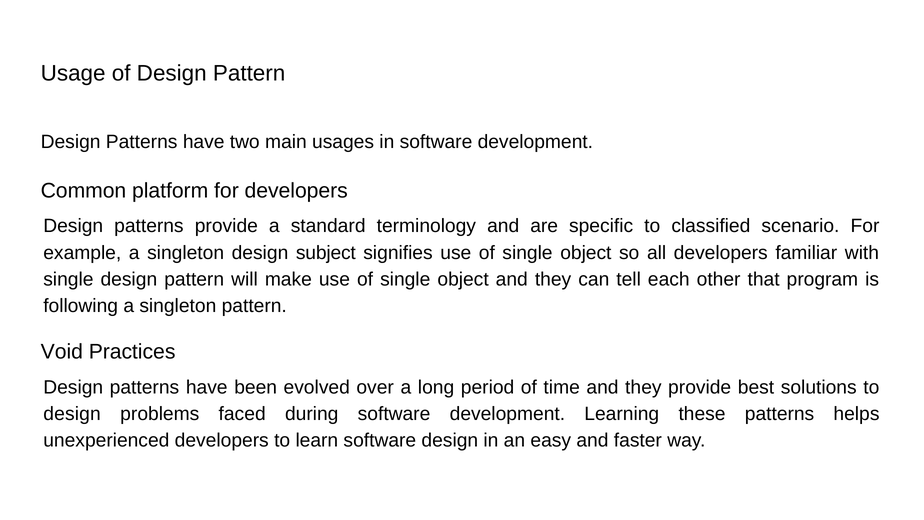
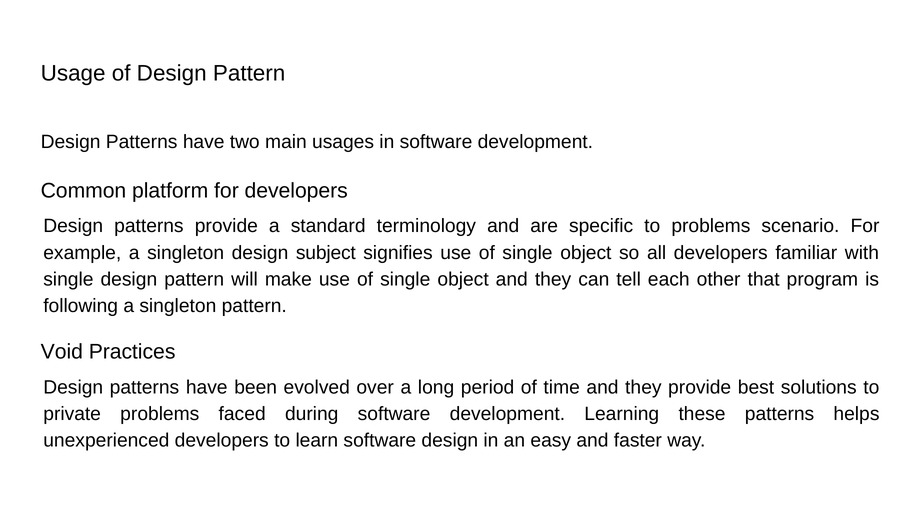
to classified: classified -> problems (711, 226)
design: design -> private (72, 414)
